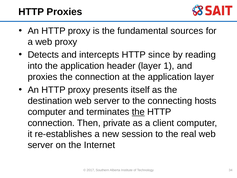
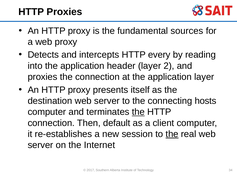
since: since -> every (159, 55)
1: 1 -> 2 (169, 66)
private: private -> default (117, 123)
the underline: none -> present (172, 134)
